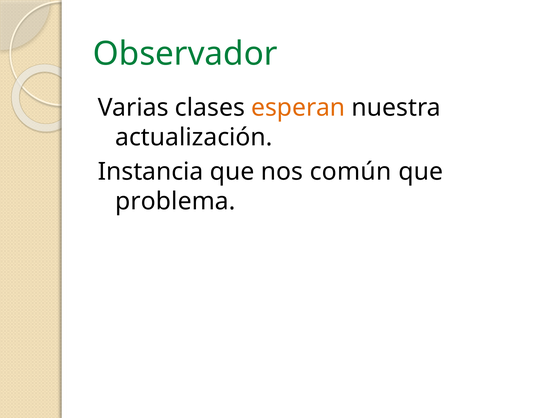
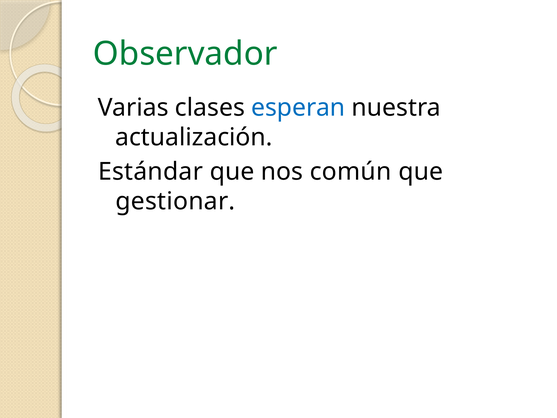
esperan colour: orange -> blue (298, 108)
Instancia: Instancia -> Estándar (151, 172)
problema: problema -> gestionar (175, 201)
